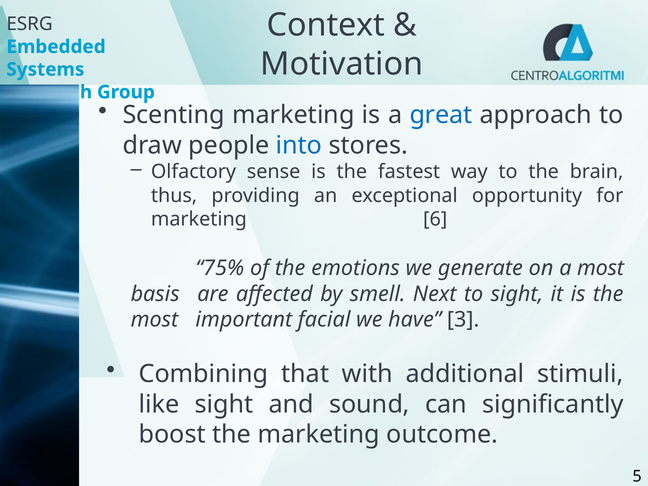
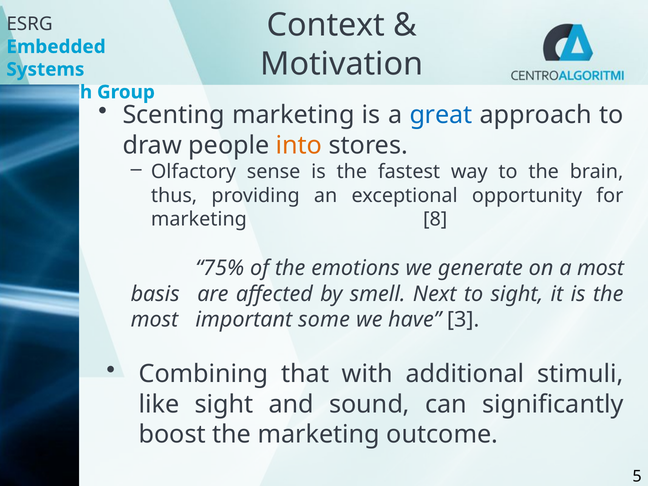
into colour: blue -> orange (299, 145)
6: 6 -> 8 (435, 219)
facial: facial -> some (324, 320)
